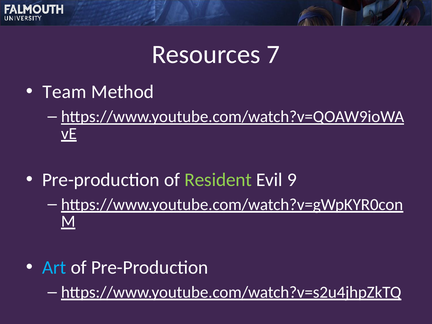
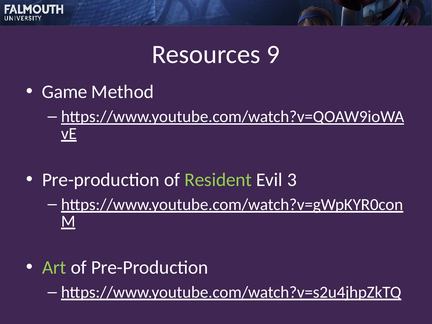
7: 7 -> 9 (273, 54)
Team: Team -> Game (65, 92)
9: 9 -> 3 (292, 180)
Art colour: light blue -> light green (54, 267)
